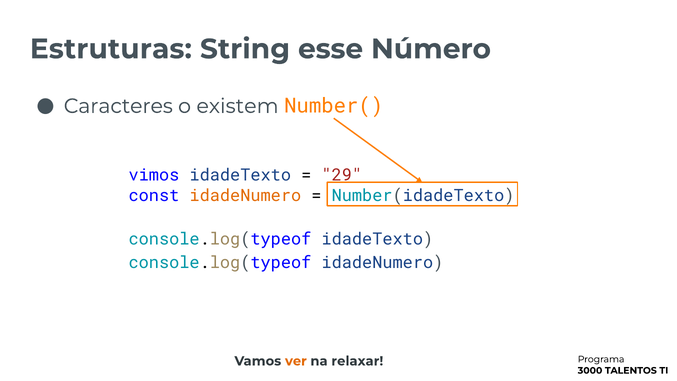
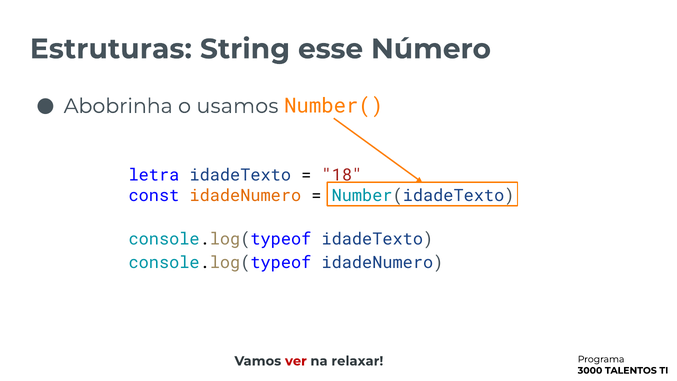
Caracteres: Caracteres -> Abobrinha (118, 106)
existem: existem -> usamos (237, 106)
vimos: vimos -> letra (154, 175)
29: 29 -> 18 (342, 175)
ver colour: orange -> red (296, 361)
